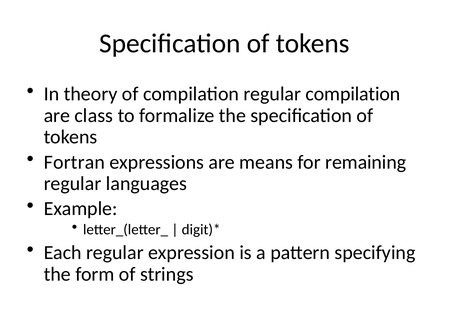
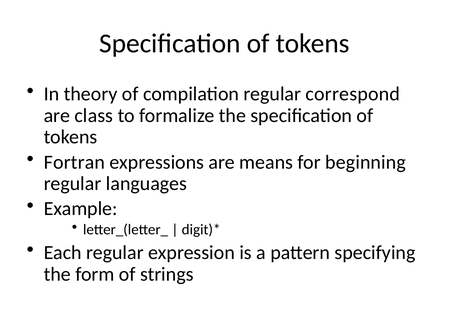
regular compilation: compilation -> correspond (353, 94)
remaining: remaining -> beginning (366, 162)
